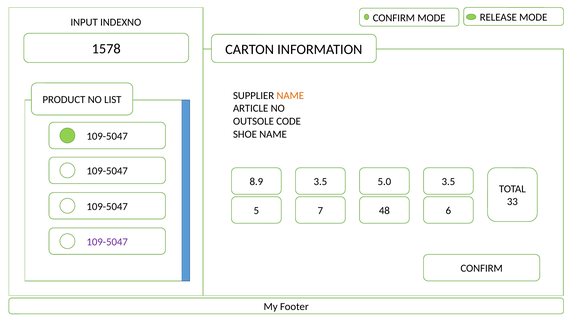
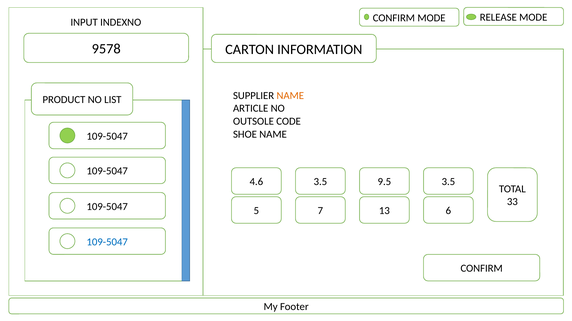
1578: 1578 -> 9578 (106, 49)
8.9: 8.9 -> 4.6 (256, 182)
5.0: 5.0 -> 9.5 (384, 182)
48: 48 -> 13 (384, 211)
109-5047 colour: purple -> blue (107, 242)
